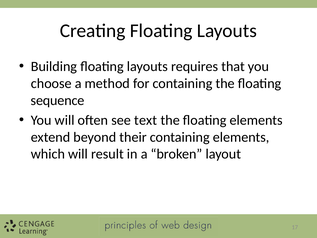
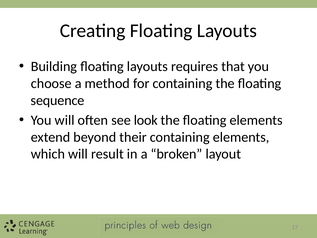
text: text -> look (146, 120)
